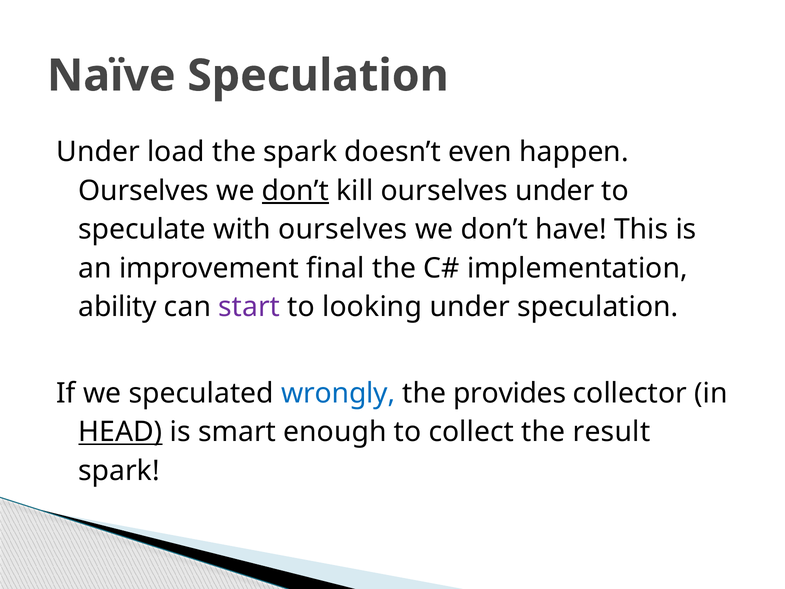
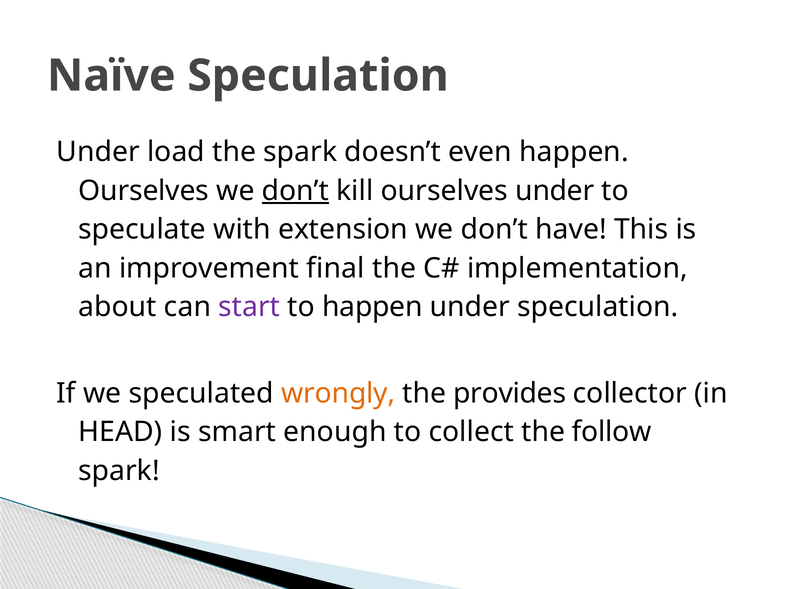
with ourselves: ourselves -> extension (343, 229)
ability: ability -> about (117, 307)
to looking: looking -> happen (372, 307)
wrongly colour: blue -> orange (338, 393)
HEAD underline: present -> none (120, 432)
result: result -> follow (612, 432)
